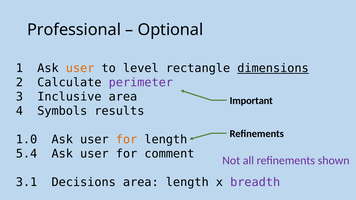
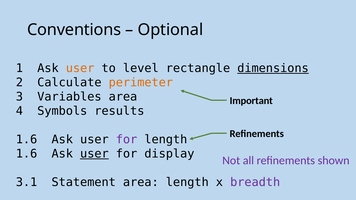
Professional: Professional -> Conventions (74, 30)
perimeter colour: purple -> orange (141, 83)
Inclusive: Inclusive -> Variables (69, 97)
1.0: 1.0 -> 1.6 (27, 140)
for colour: orange -> purple (127, 140)
5.4: 5.4 -> 1.6 (27, 154)
user underline: none -> present (94, 154)
comment: comment -> display (169, 154)
Decisions: Decisions -> Statement (84, 182)
